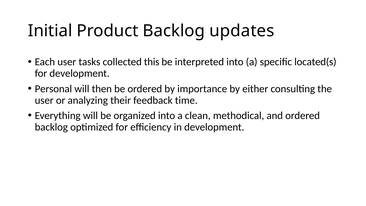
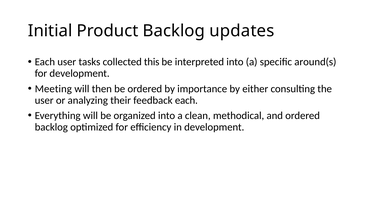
located(s: located(s -> around(s (315, 62)
Personal: Personal -> Meeting (53, 89)
feedback time: time -> each (186, 100)
